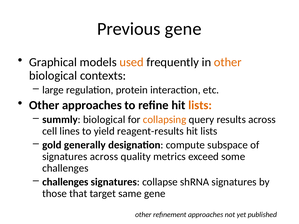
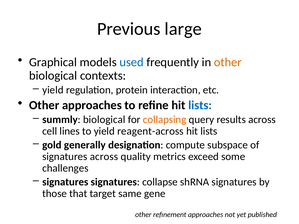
Previous gene: gene -> large (183, 29)
used colour: orange -> blue (132, 62)
large: large -> yield (53, 90)
lists colour: orange -> blue (200, 105)
reagent-results: reagent-results -> reagent-across (150, 131)
challenges: challenges -> signatures (65, 182)
